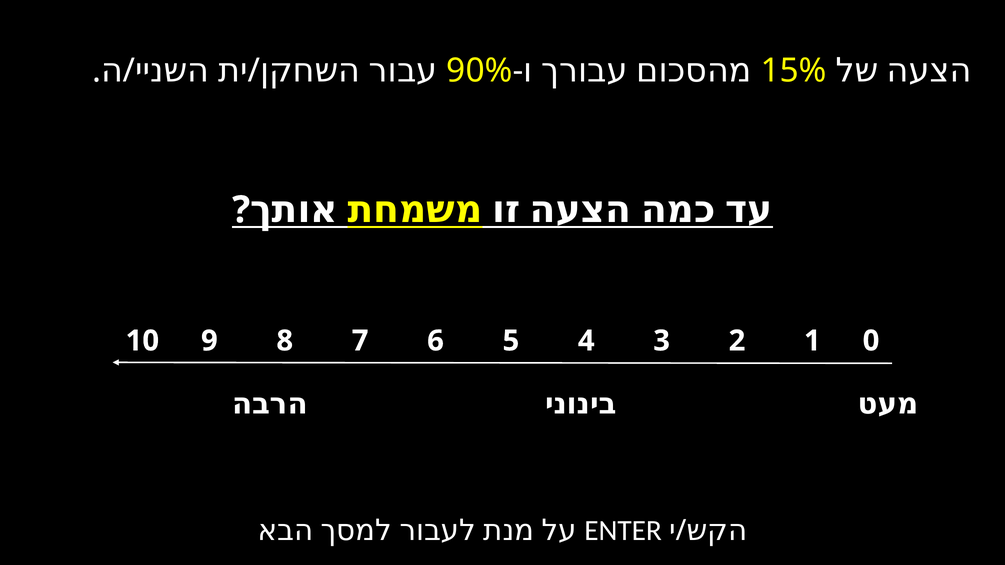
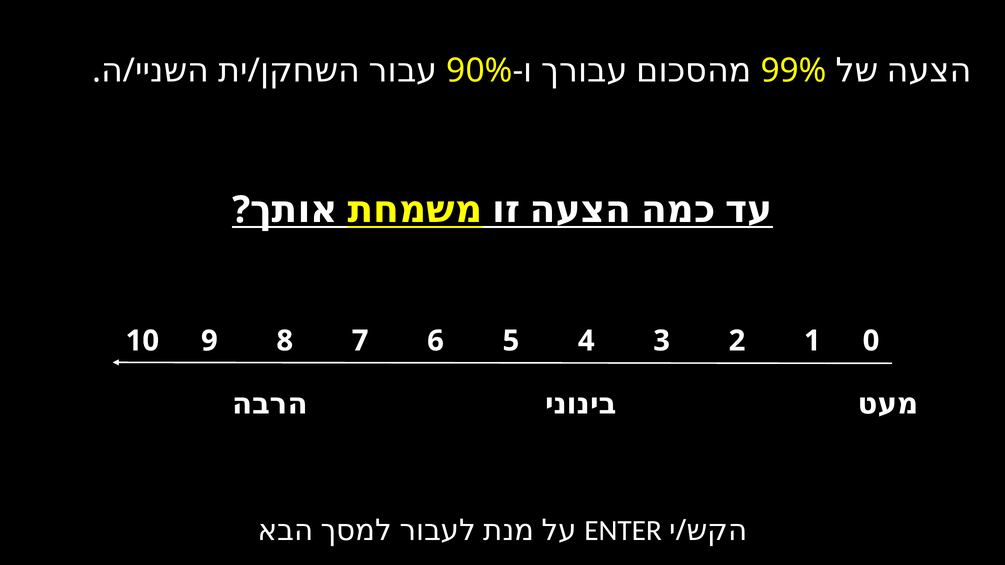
15%: 15% -> 99% (794, 71)
